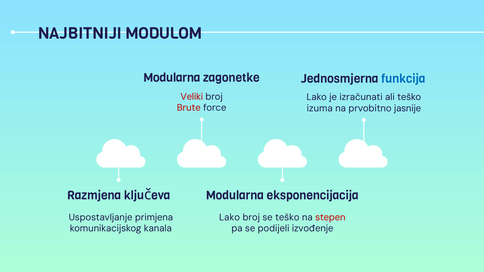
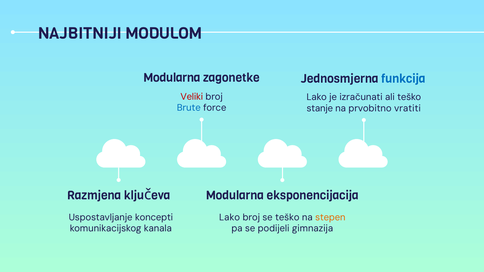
Brute colour: red -> blue (189, 108)
izuma: izuma -> stanje (320, 108)
jasnije: jasnije -> vratiti (407, 108)
primjena: primjena -> koncepti (154, 217)
stepen colour: red -> orange (330, 217)
izvođenje: izvođenje -> gimnazija (313, 229)
